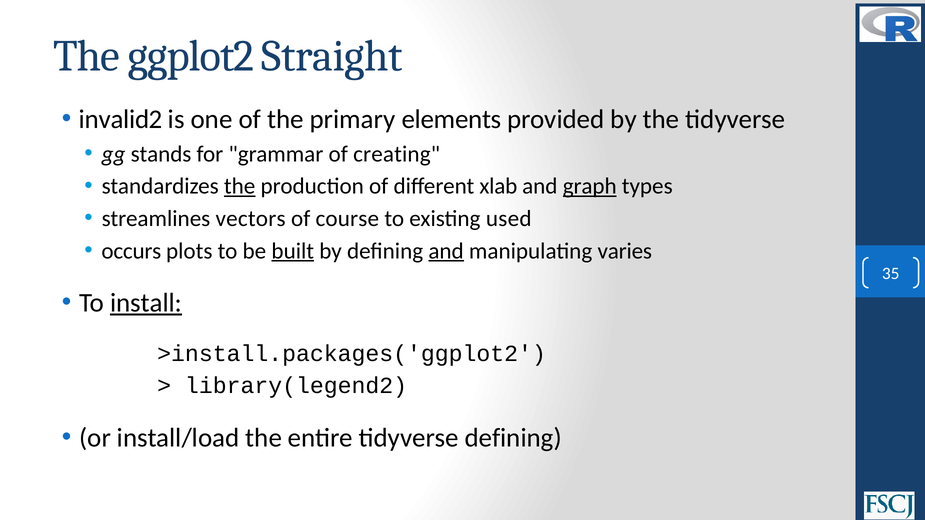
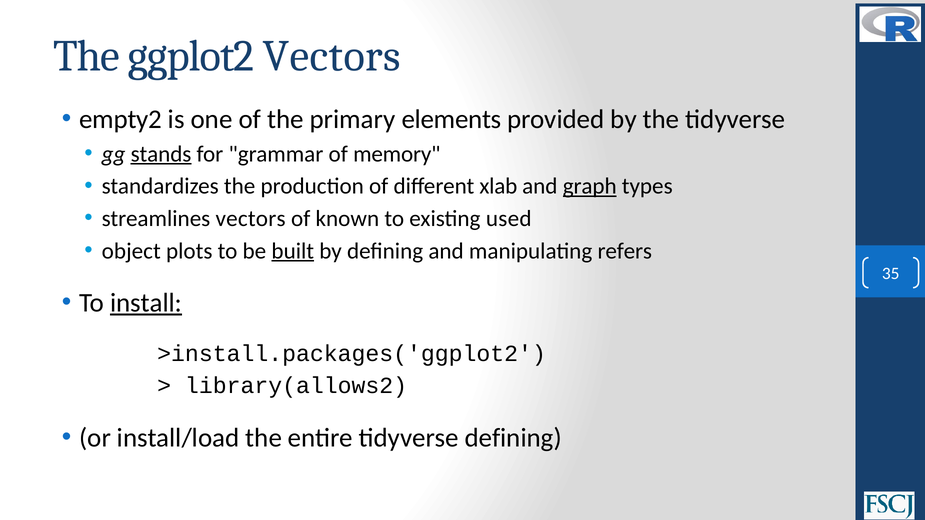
ggplot2 Straight: Straight -> Vectors (332, 56)
invalid2: invalid2 -> empty2 (121, 120)
stands underline: none -> present (161, 154)
creating: creating -> memory (397, 154)
the underline: present -> none (240, 186)
course: course -> known (347, 219)
occurs: occurs -> object (131, 251)
and underline: present -> none (446, 251)
varies: varies -> refers (625, 251)
library(legend2: library(legend2 -> library(allows2 (296, 386)
